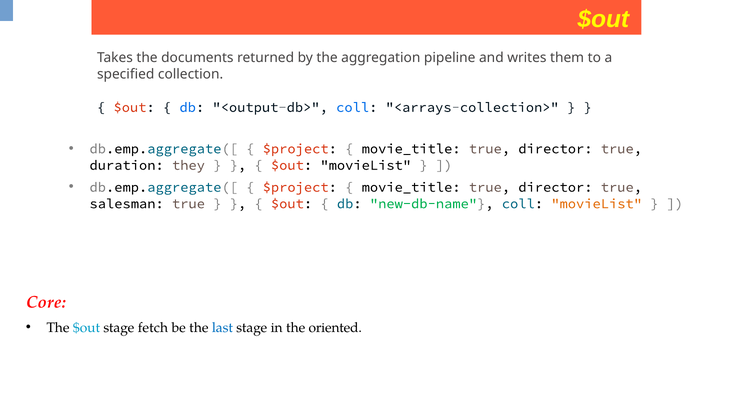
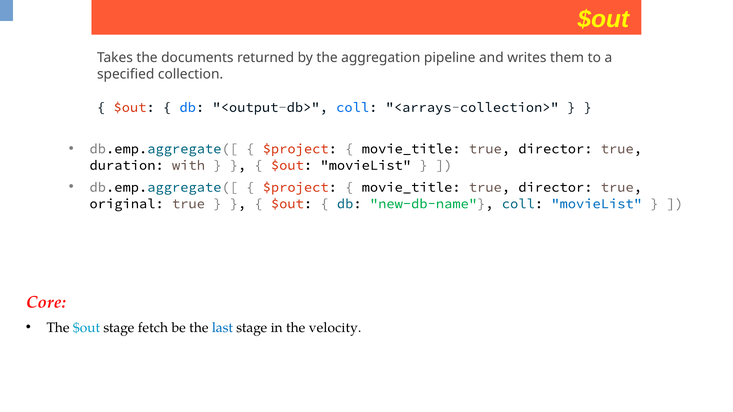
they: they -> with (188, 165)
salesman: salesman -> original (127, 204)
movieList colour: orange -> blue (597, 204)
oriented: oriented -> velocity (335, 328)
